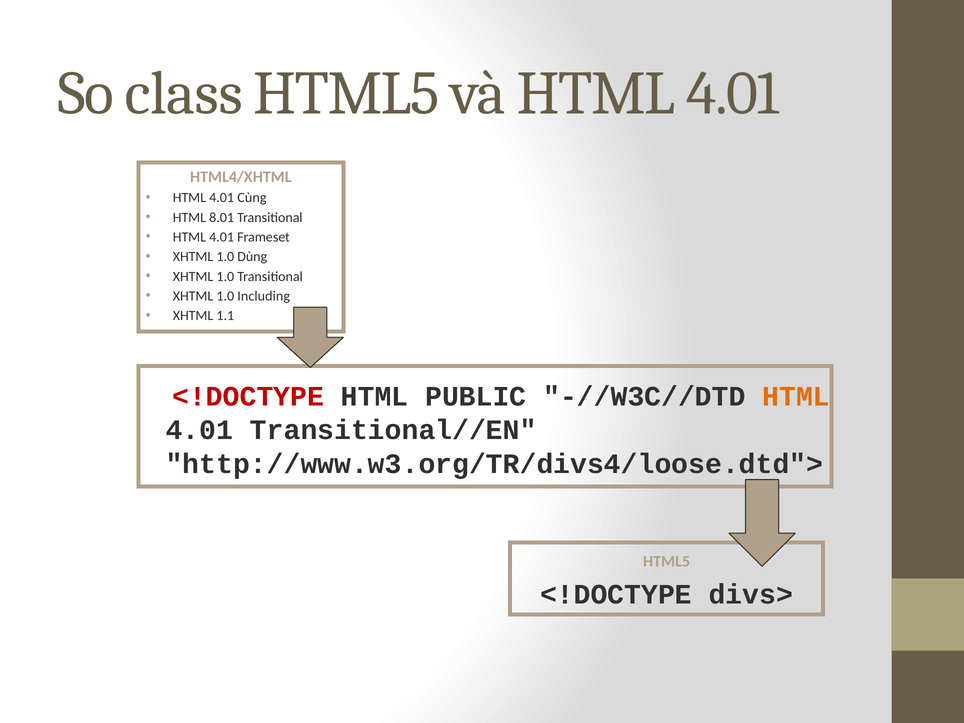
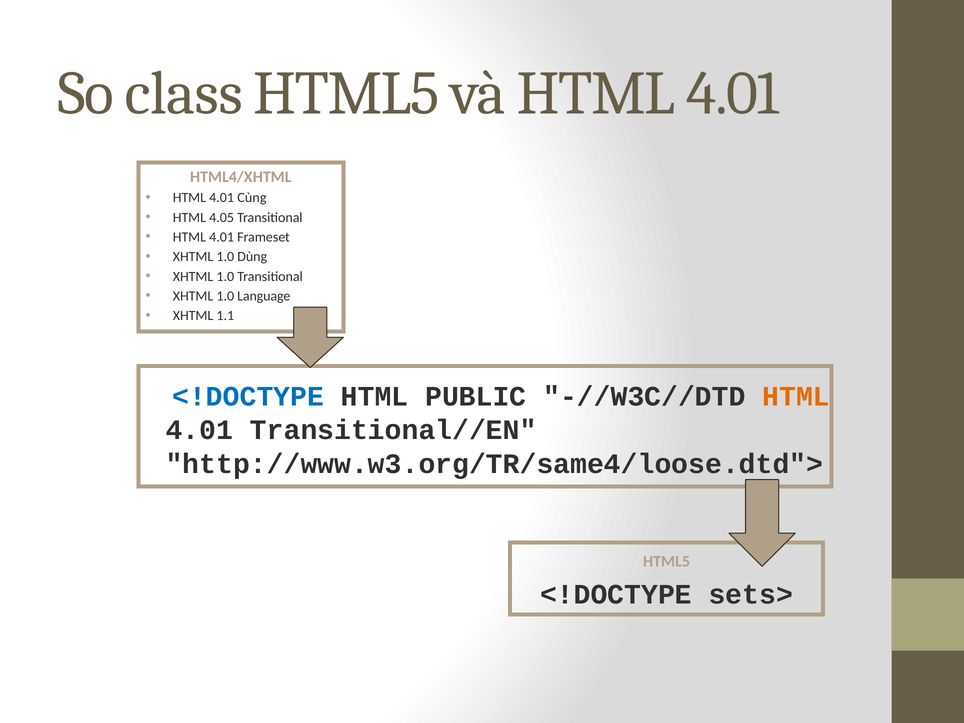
8.01: 8.01 -> 4.05 (222, 217)
Including: Including -> Language (264, 296)
<!DOCTYPE colour: red -> blue (248, 396)
http://www.w3.org/TR/divs4/loose.dtd">: http://www.w3.org/TR/divs4/loose.dtd"> -> http://www.w3.org/TR/same4/loose.dtd"> (494, 464)
divs>: divs> -> sets> (751, 595)
